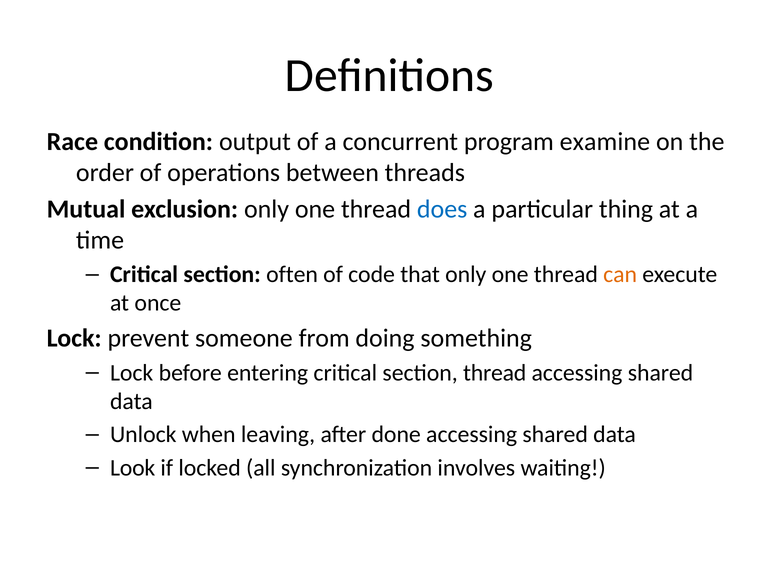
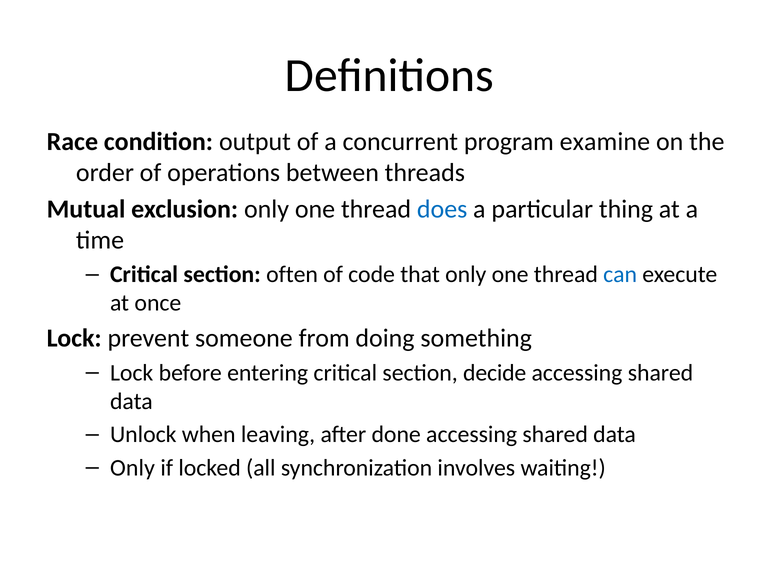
can colour: orange -> blue (620, 275)
section thread: thread -> decide (495, 373)
Look: Look -> Only (132, 468)
